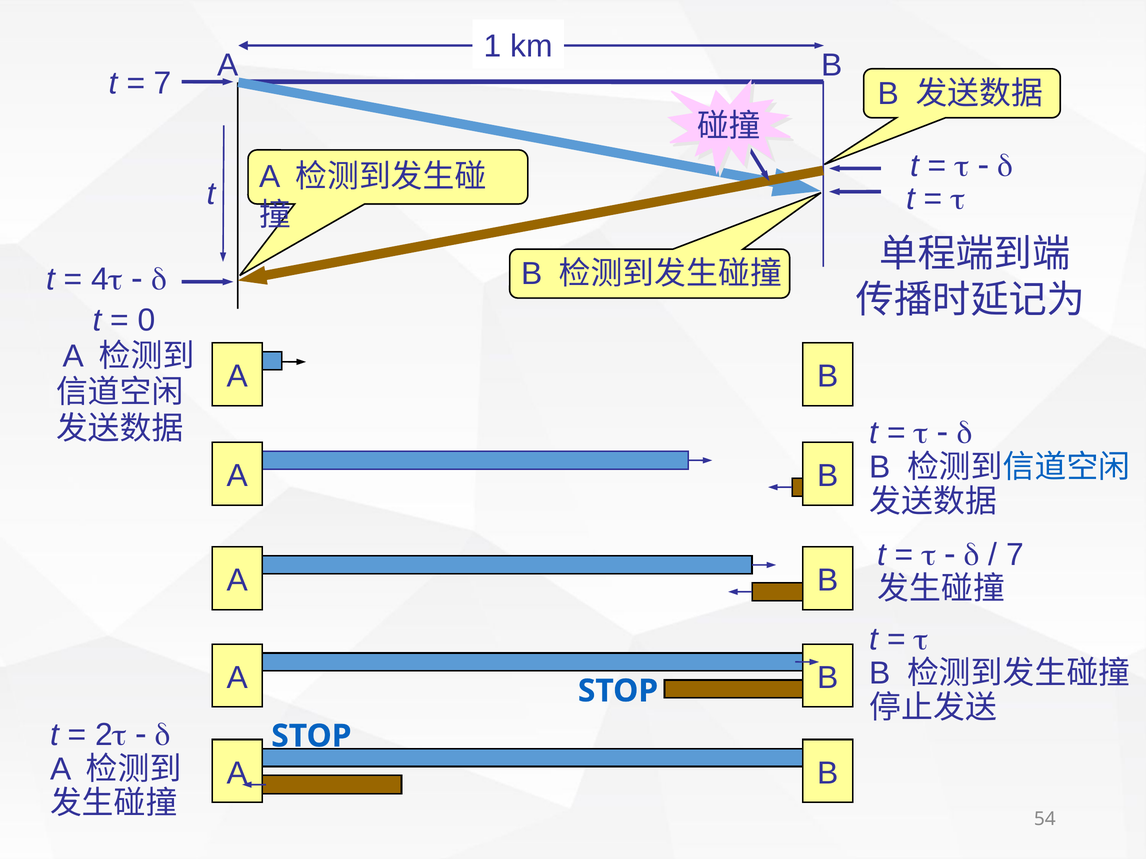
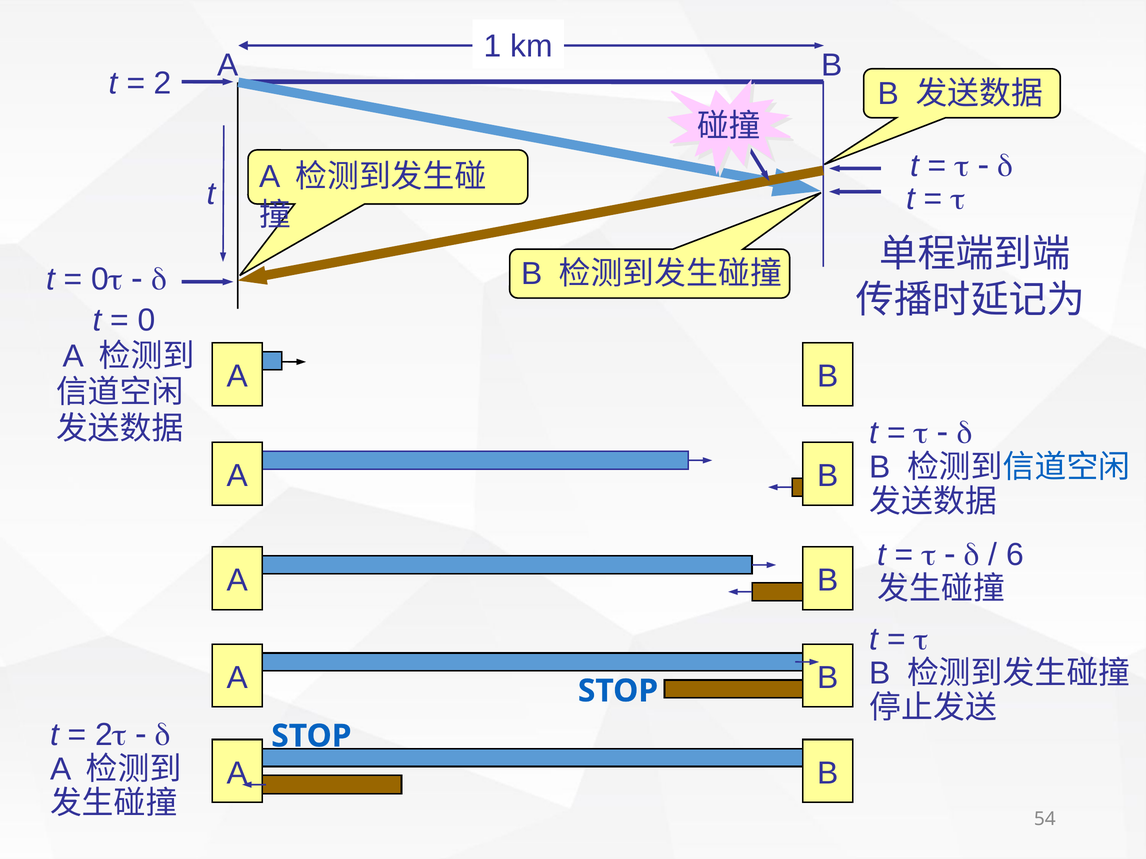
7: 7 -> 2 (163, 83)
4: 4 -> 0 (100, 279)
7: 7 -> 6 (1015, 555)
